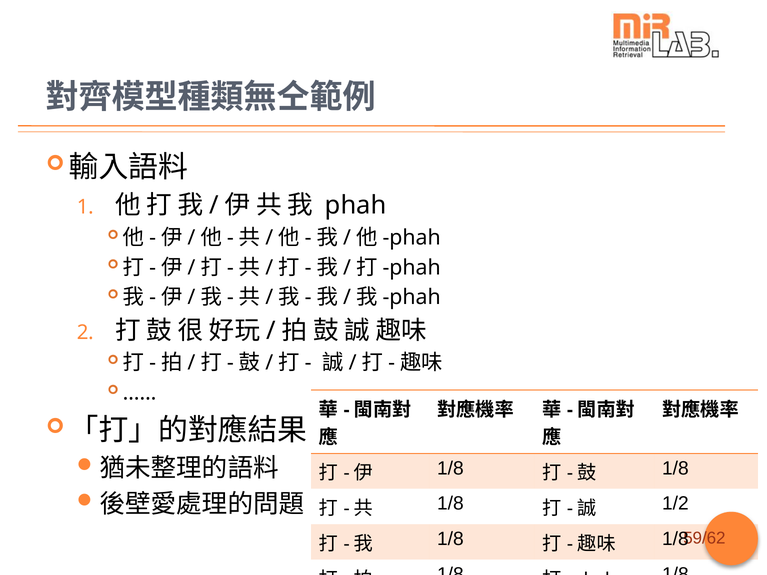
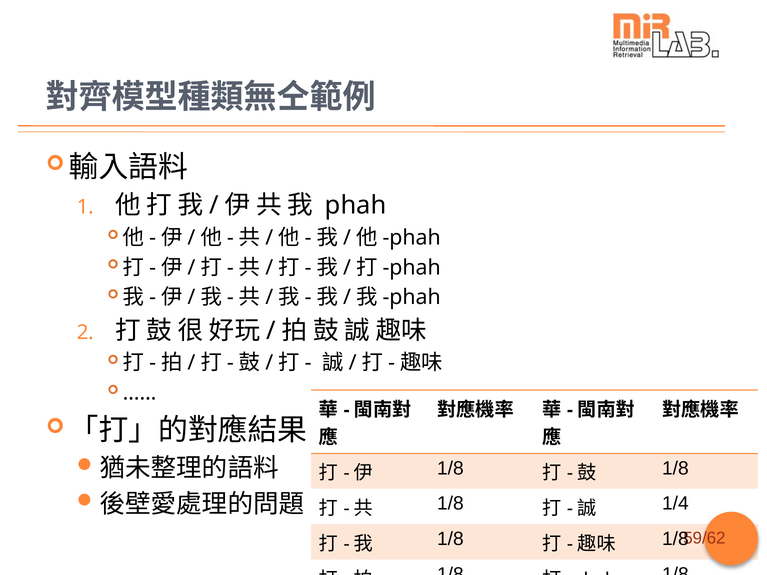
1/2: 1/2 -> 1/4 (675, 504)
